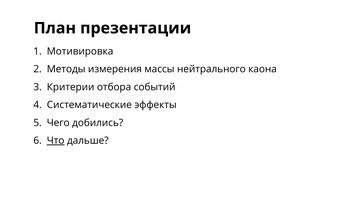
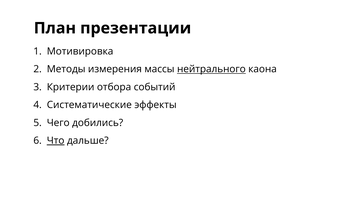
нейтрального underline: none -> present (211, 69)
